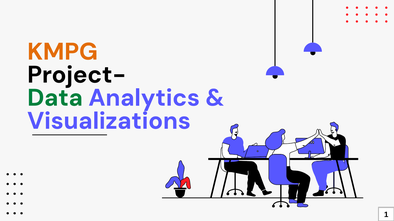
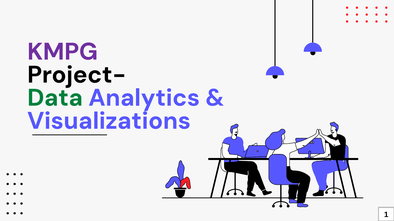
KMPG colour: orange -> purple (63, 52)
